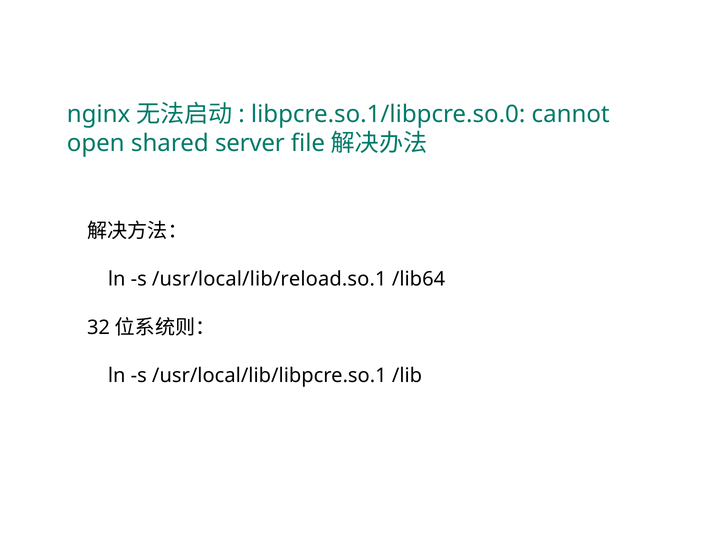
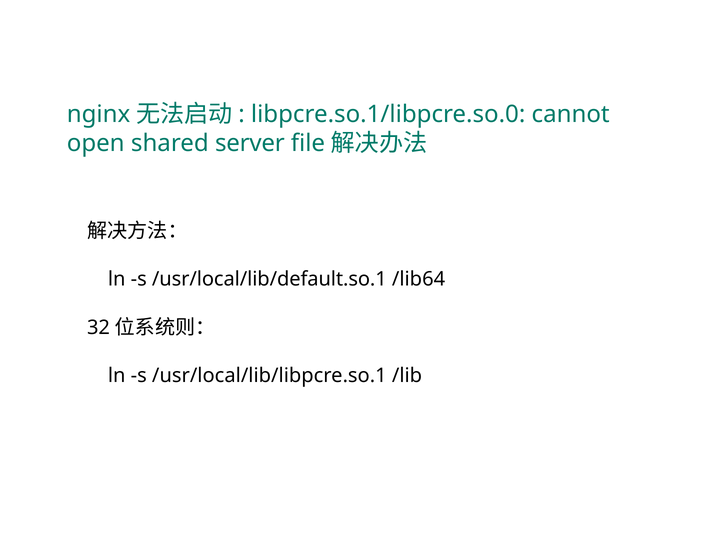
/usr/local/lib/reload.so.1: /usr/local/lib/reload.so.1 -> /usr/local/lib/default.so.1 (269, 279)
